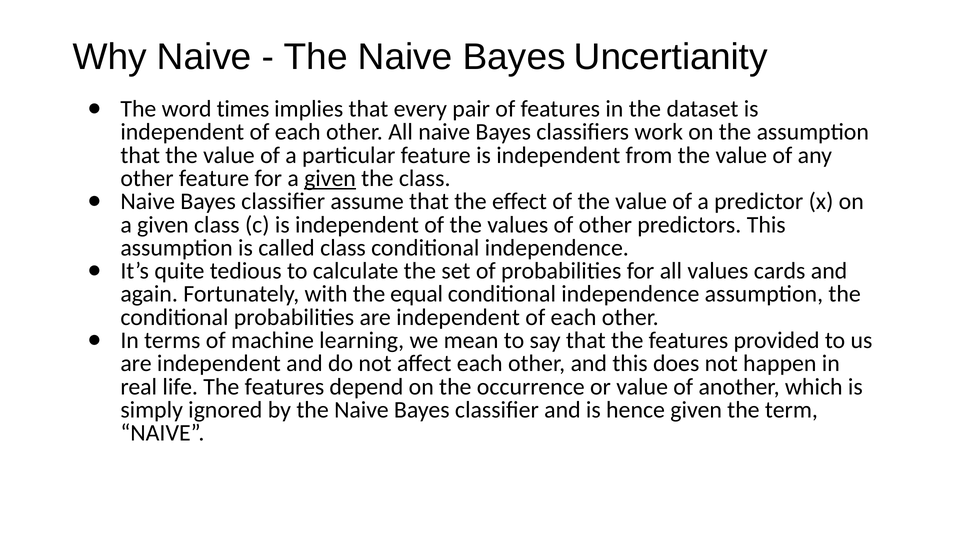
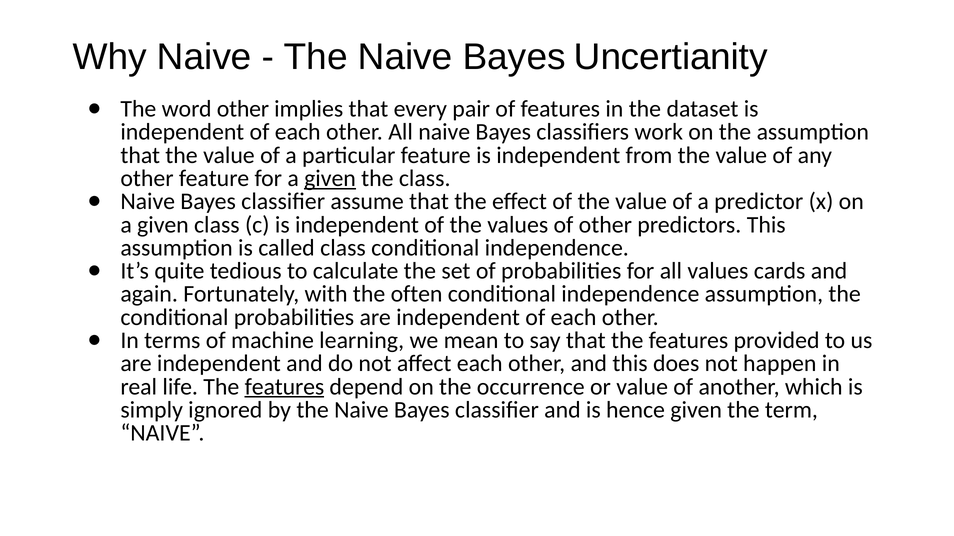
word times: times -> other (243, 109)
equal: equal -> often (417, 294)
features underline: none -> present (284, 387)
